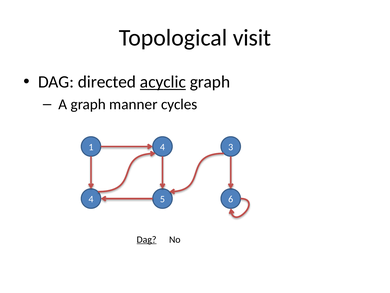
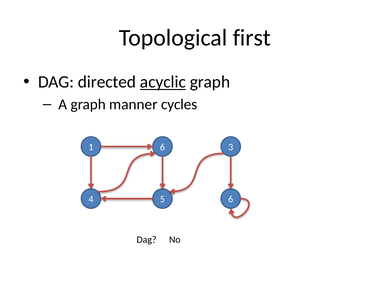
visit: visit -> first (252, 38)
1 4: 4 -> 6 (162, 147)
Dag underline: present -> none (147, 239)
